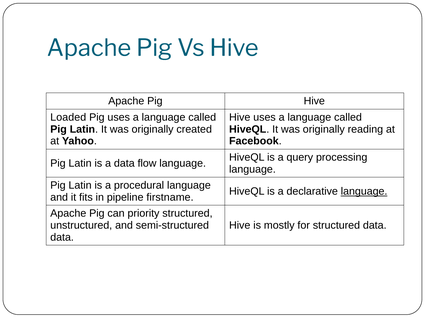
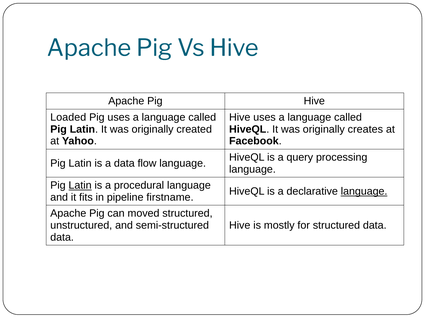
reading: reading -> creates (365, 129)
Latin underline: none -> present (80, 185)
priority: priority -> moved (144, 213)
